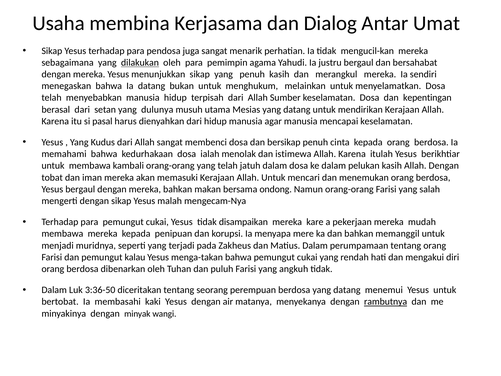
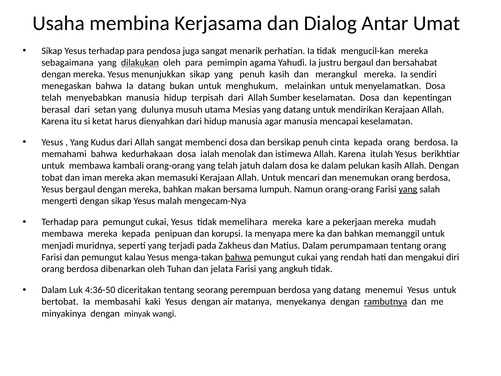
pasal: pasal -> ketat (102, 121)
ondong: ondong -> lumpuh (276, 189)
yang underline: none -> present (408, 189)
disampaikan: disampaikan -> memelihara (243, 222)
bahwa underline: none -> present (238, 257)
puluh: puluh -> jelata (222, 269)
3:36-50: 3:36-50 -> 4:36-50 (100, 290)
